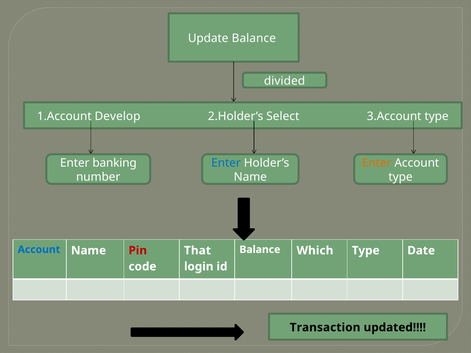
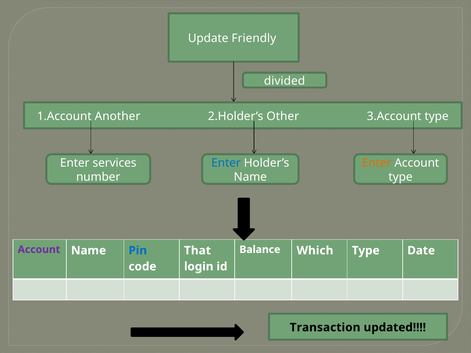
Update Balance: Balance -> Friendly (254, 38)
Develop: Develop -> Another (118, 116)
Select: Select -> Other (283, 116)
banking: banking -> services (115, 163)
Account colour: blue -> purple (39, 250)
Pin colour: red -> blue (138, 251)
